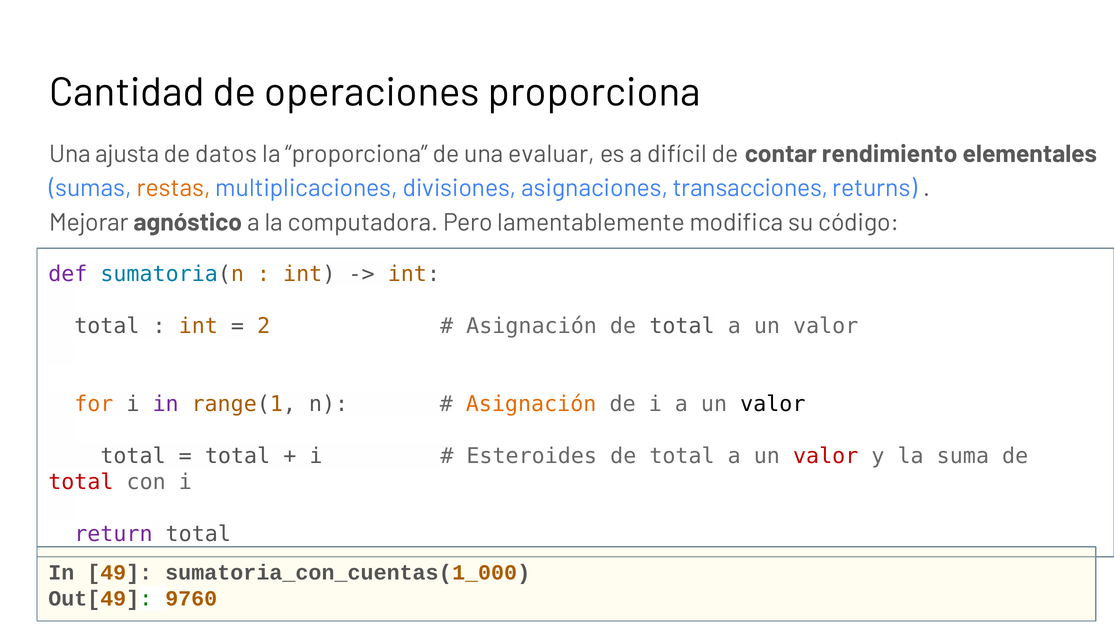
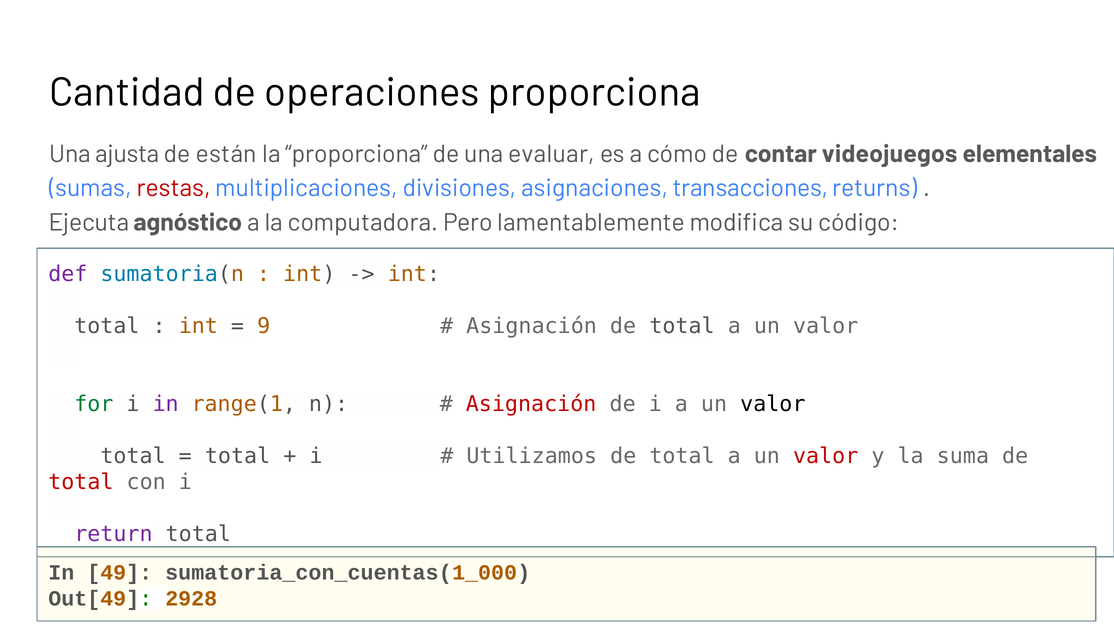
datos: datos -> están (226, 154)
difícil: difícil -> cómo (677, 154)
rendimiento: rendimiento -> videojuegos (890, 154)
restas colour: orange -> red (174, 188)
Mejorar: Mejorar -> Ejecuta (89, 222)
2: 2 -> 9 (264, 326)
for colour: orange -> green (94, 404)
Asignación colour: orange -> red (531, 404)
Esteroides: Esteroides -> Utilizamos (532, 456)
9760: 9760 -> 2928 (191, 598)
